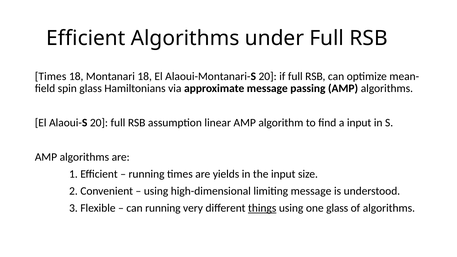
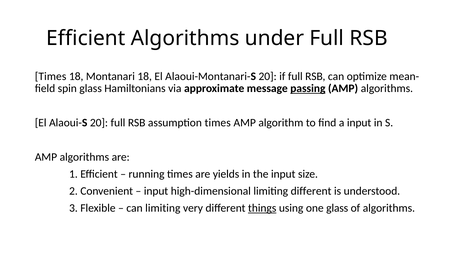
passing underline: none -> present (308, 89)
assumption linear: linear -> times (218, 123)
using: using -> input (156, 191)
limiting message: message -> different (311, 191)
can running: running -> limiting (163, 208)
